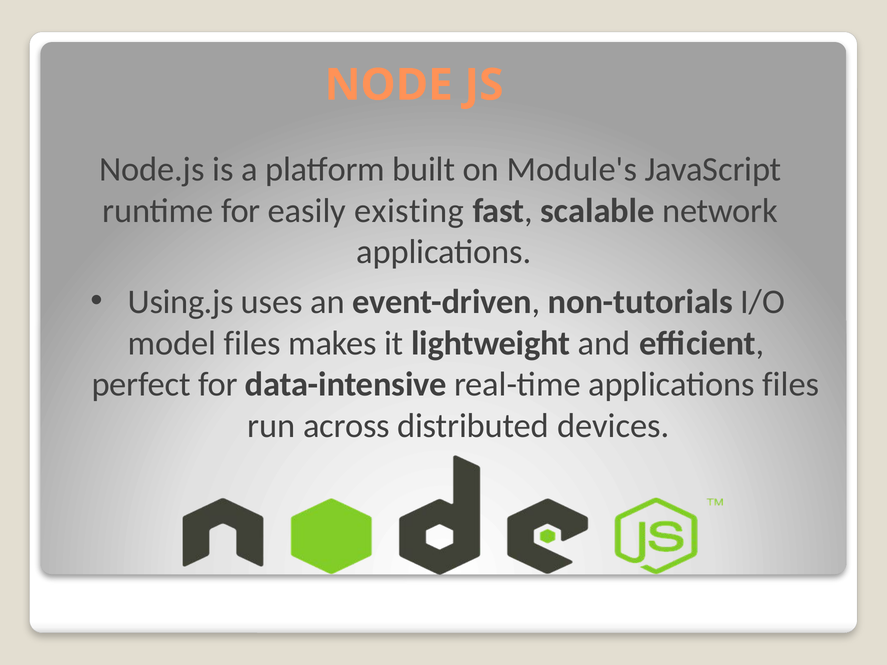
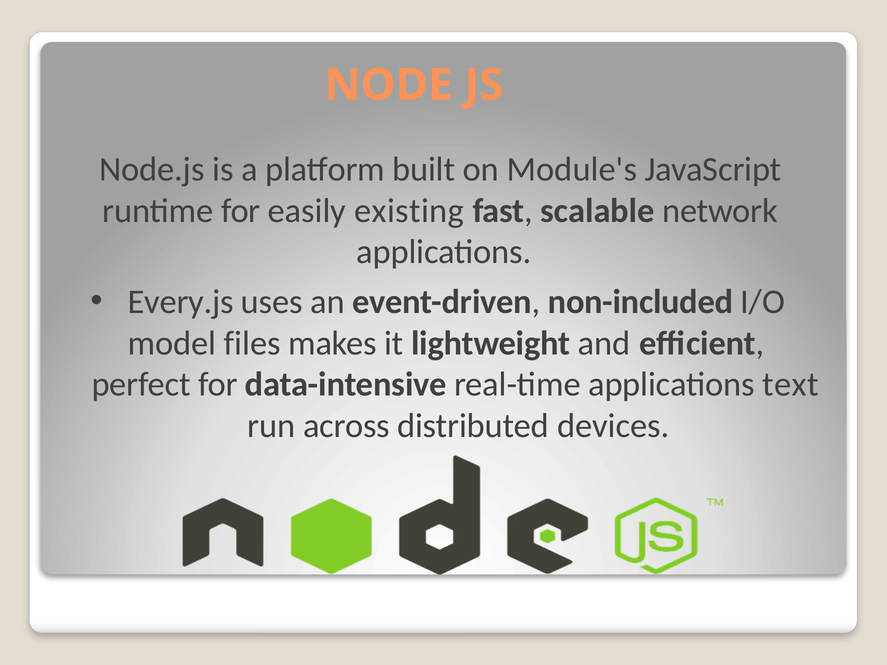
Using.js: Using.js -> Every.js (181, 302)
non-tutorials: non-tutorials -> non-included (641, 302)
applications files: files -> text (791, 385)
